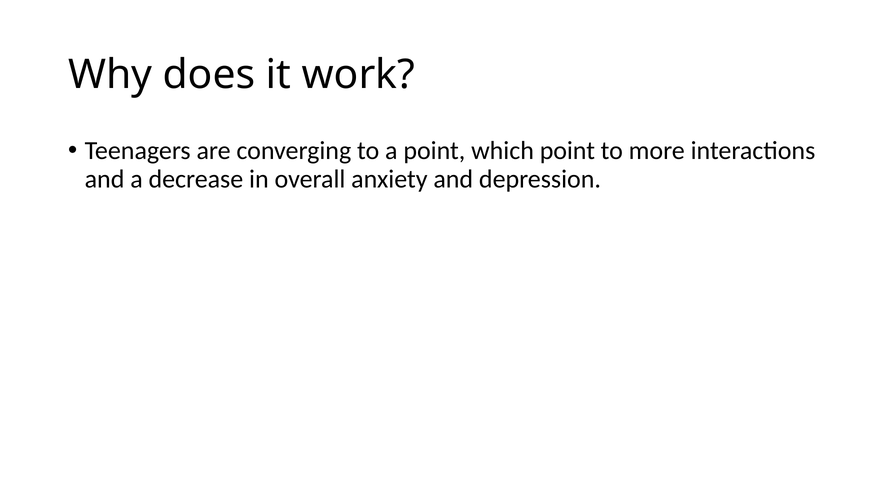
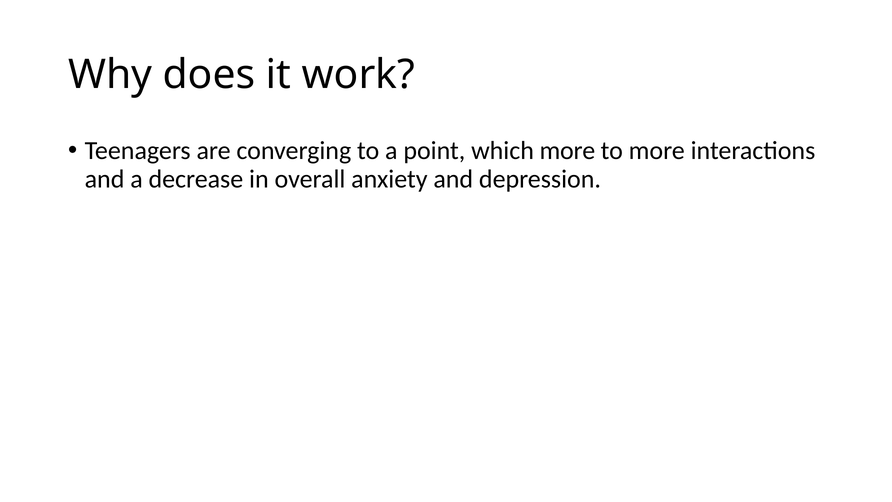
which point: point -> more (567, 151)
